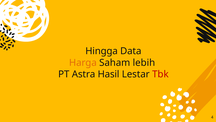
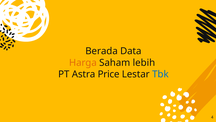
Hingga: Hingga -> Berada (102, 51)
Hasil: Hasil -> Price (109, 74)
Tbk colour: red -> blue (160, 74)
